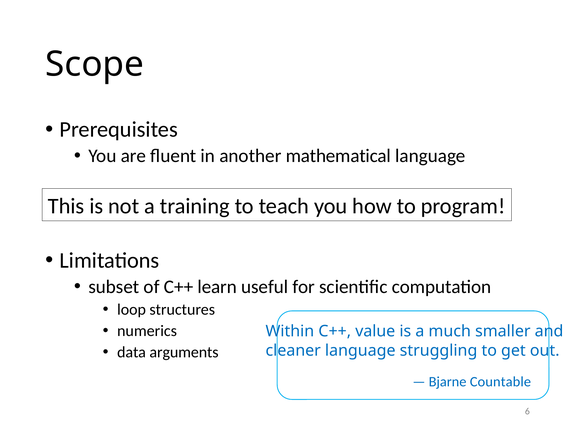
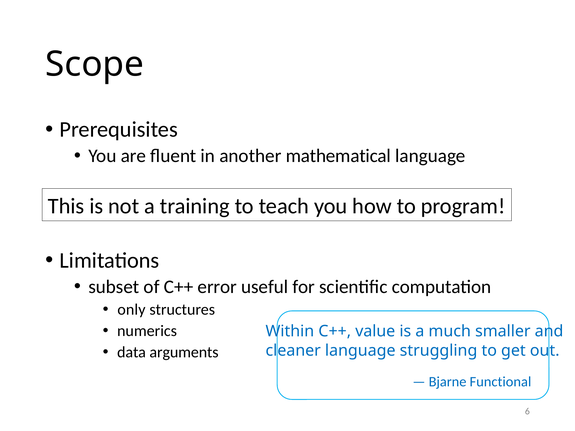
learn: learn -> error (217, 287)
loop: loop -> only (131, 310)
Countable: Countable -> Functional (500, 382)
